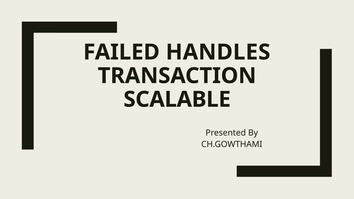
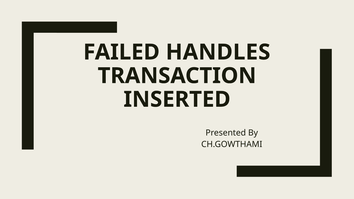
SCALABLE: SCALABLE -> INSERTED (177, 99)
